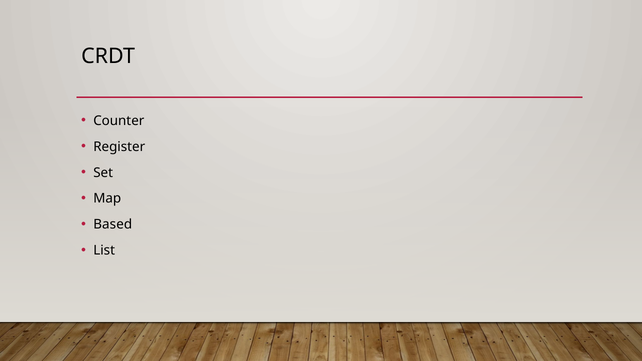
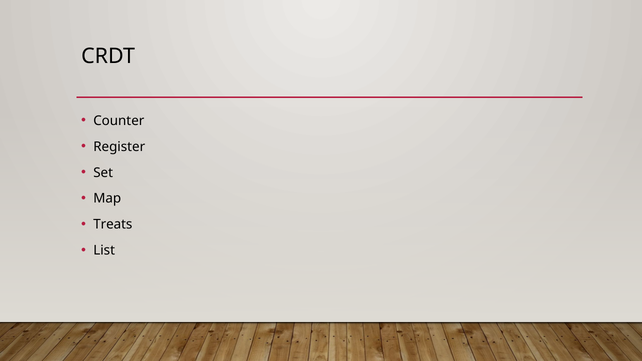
Based: Based -> Treats (113, 225)
